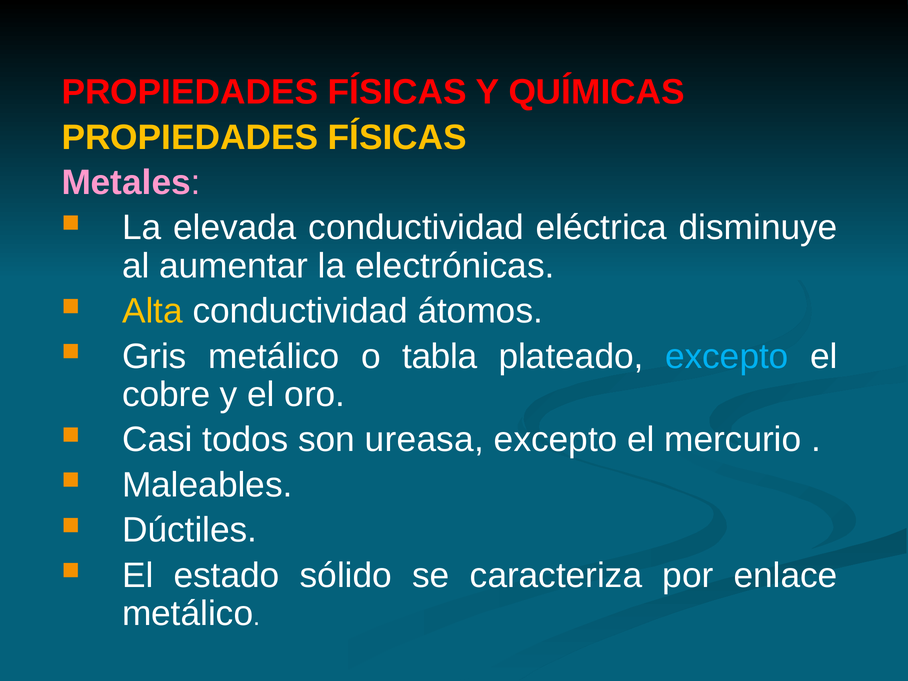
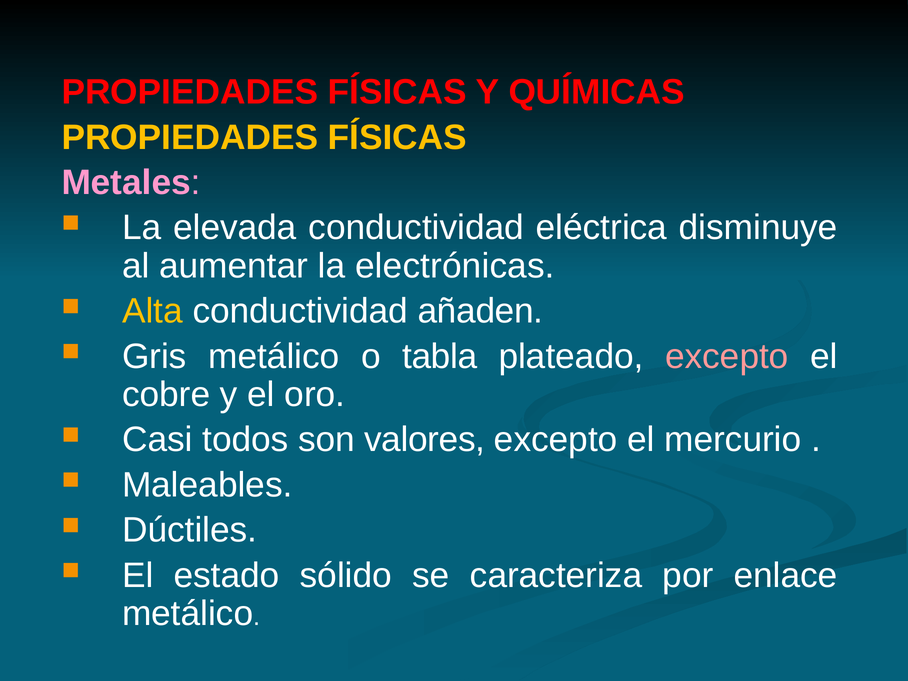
átomos: átomos -> añaden (480, 311)
excepto colour: light blue -> pink (727, 356)
ureasa: ureasa -> valores (425, 440)
